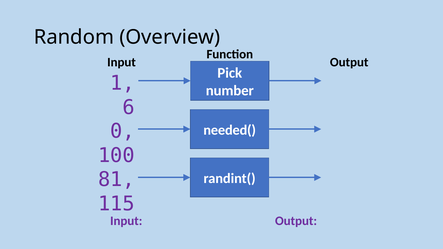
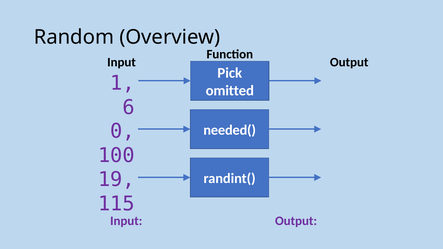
number: number -> omitted (230, 91)
81: 81 -> 19 (116, 180)
